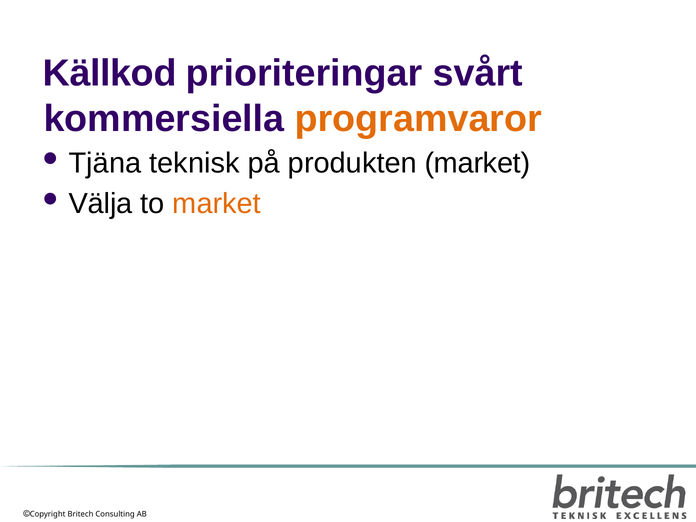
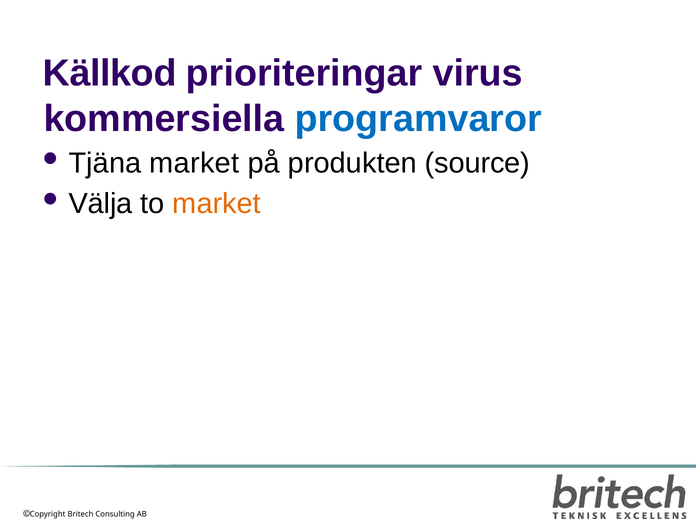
svårt: svårt -> virus (478, 73)
programvaror colour: orange -> blue (418, 119)
Tjäna teknisk: teknisk -> market (194, 163)
produkten market: market -> source (477, 163)
